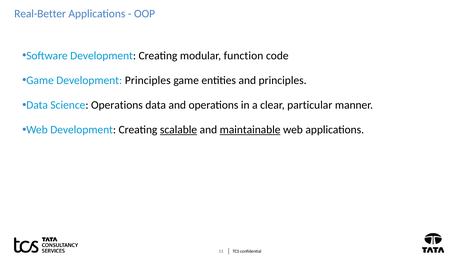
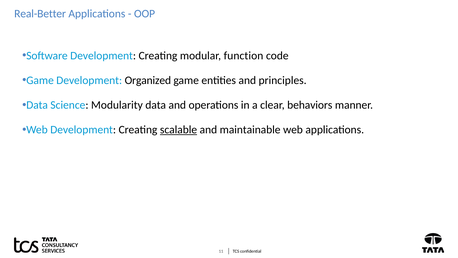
Development Principles: Principles -> Organized (148, 80)
Science Operations: Operations -> Modularity (117, 105)
particular: particular -> behaviors (310, 105)
maintainable underline: present -> none (250, 130)
